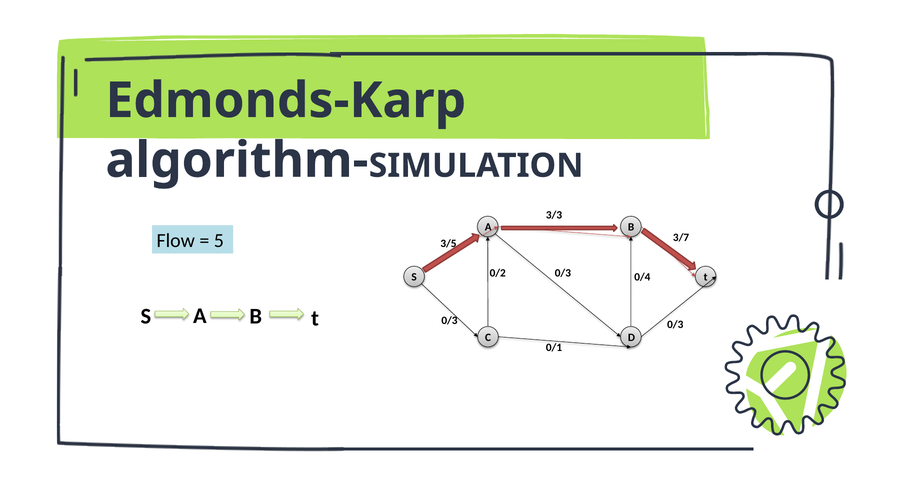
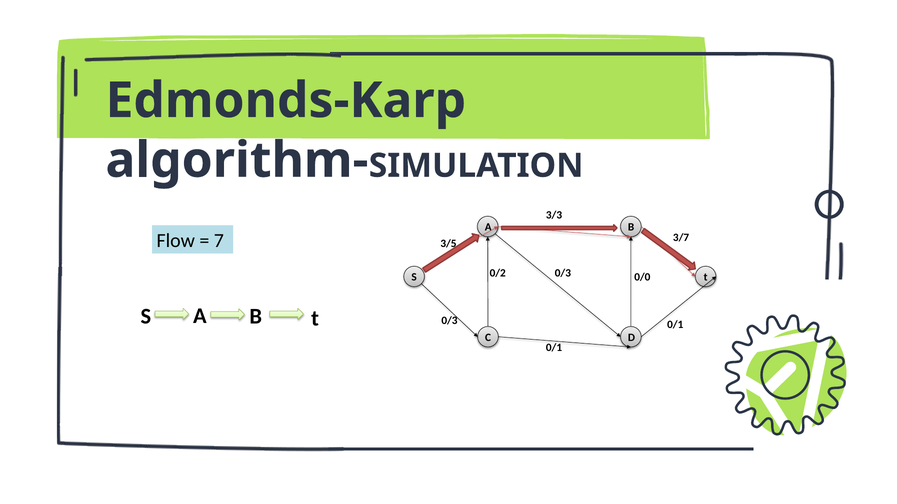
5: 5 -> 7 (219, 241)
0/4: 0/4 -> 0/0 (642, 277)
0/3: 0/3 -> 0/1 (675, 325)
